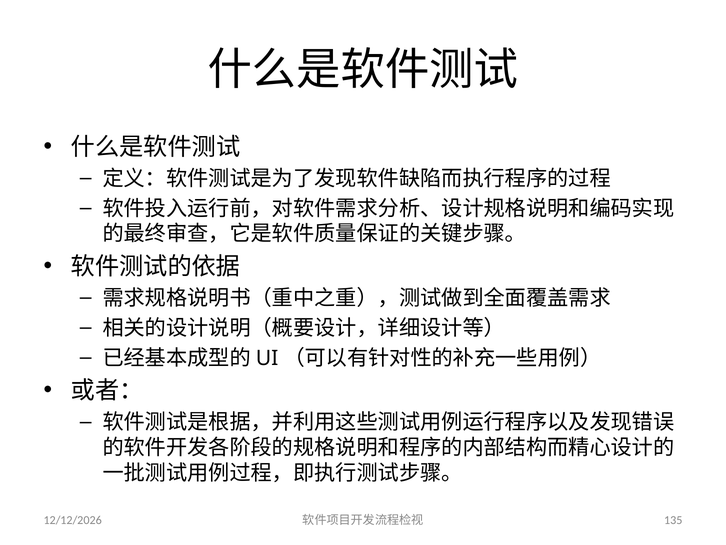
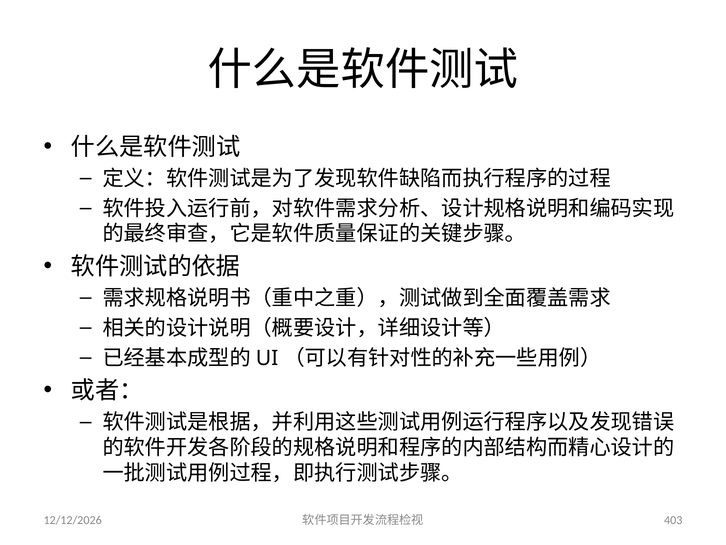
135: 135 -> 403 (673, 520)
